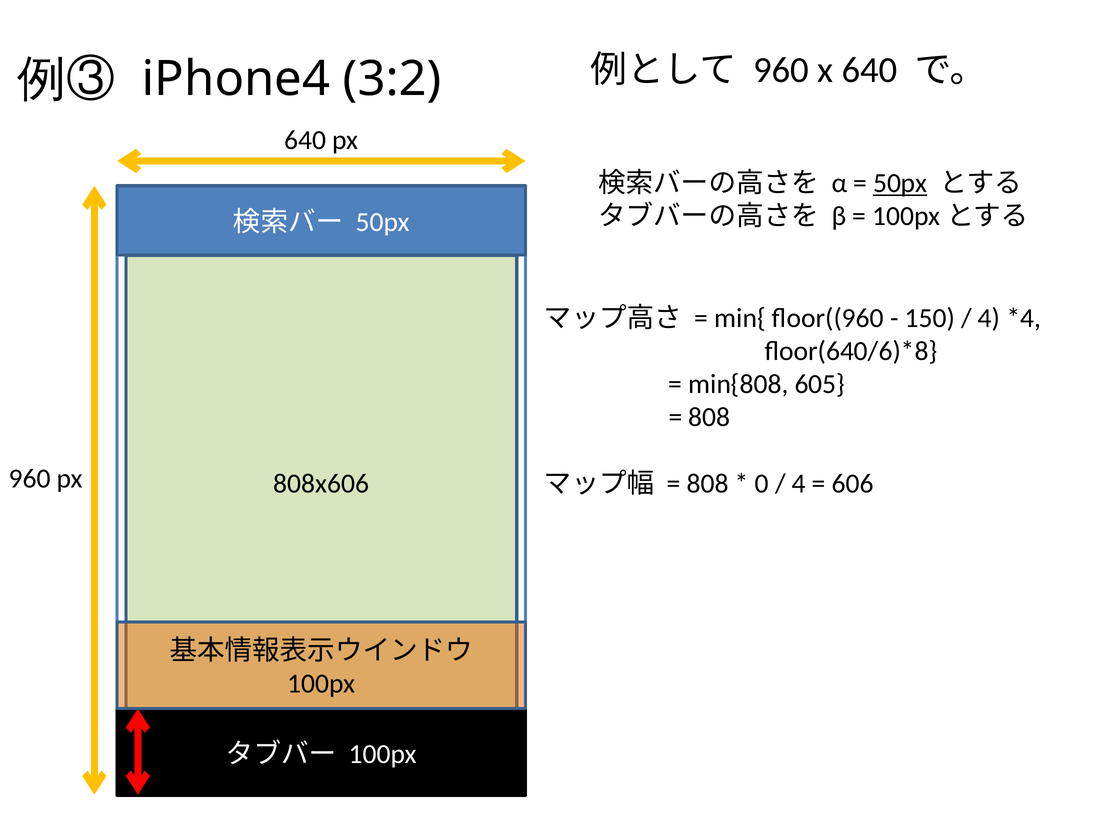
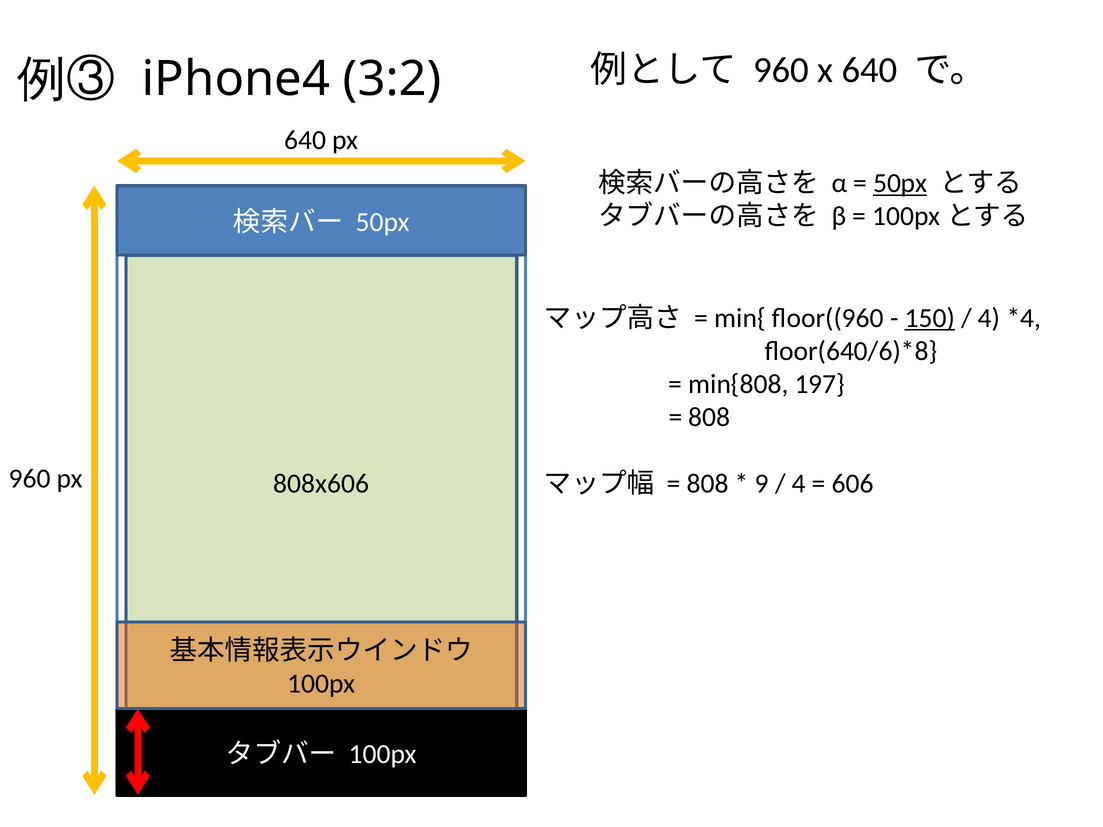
150 underline: none -> present (930, 318)
605: 605 -> 197 (820, 384)
0: 0 -> 9 (762, 484)
